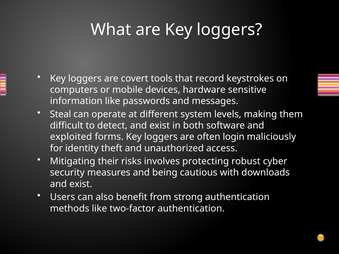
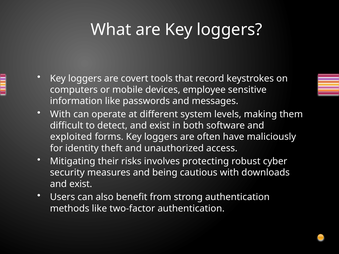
hardware: hardware -> employee (204, 90)
Steal: Steal -> With (60, 114)
login: login -> have (234, 137)
